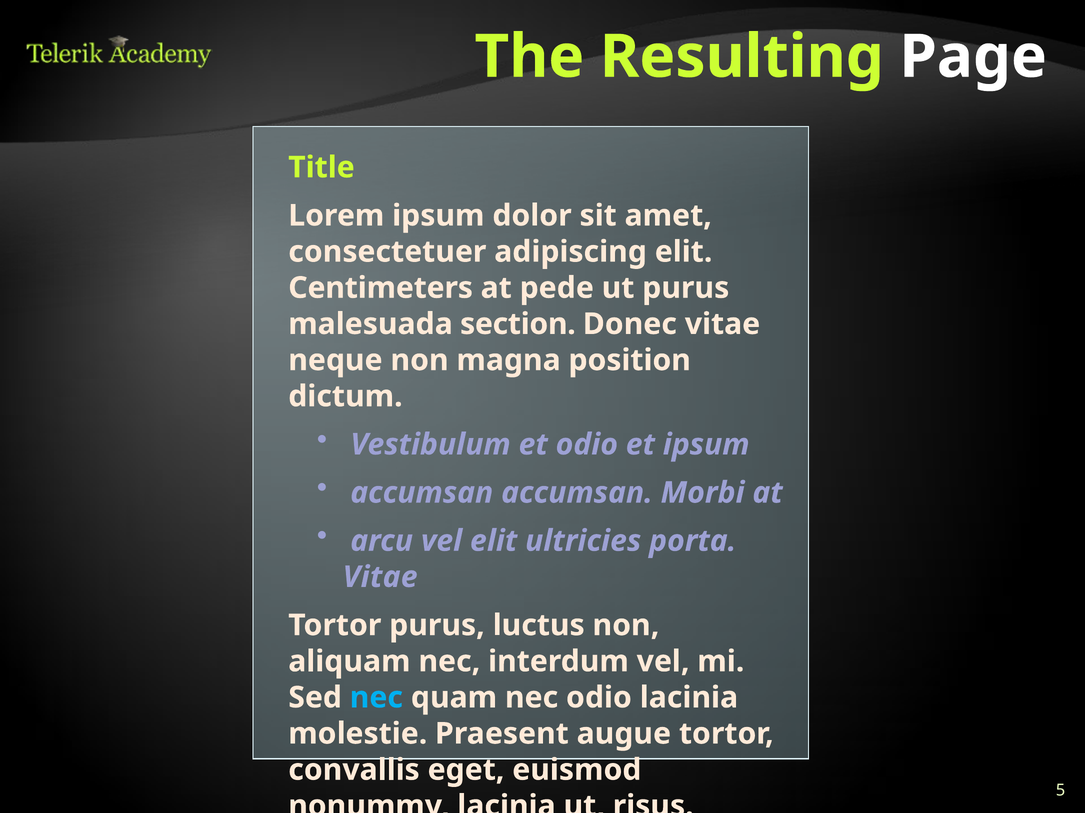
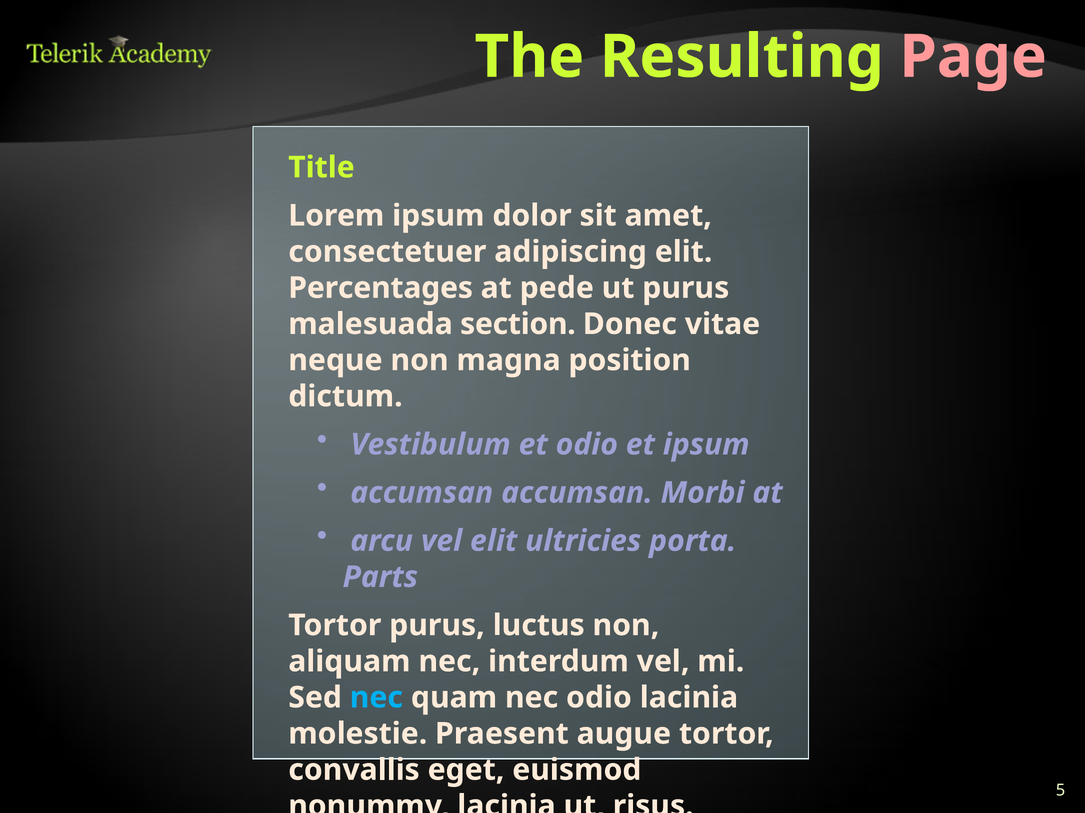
Page colour: white -> pink (973, 57)
Centimeters: Centimeters -> Percentages (381, 288)
Vitae: Vitae -> Parts (380, 578)
